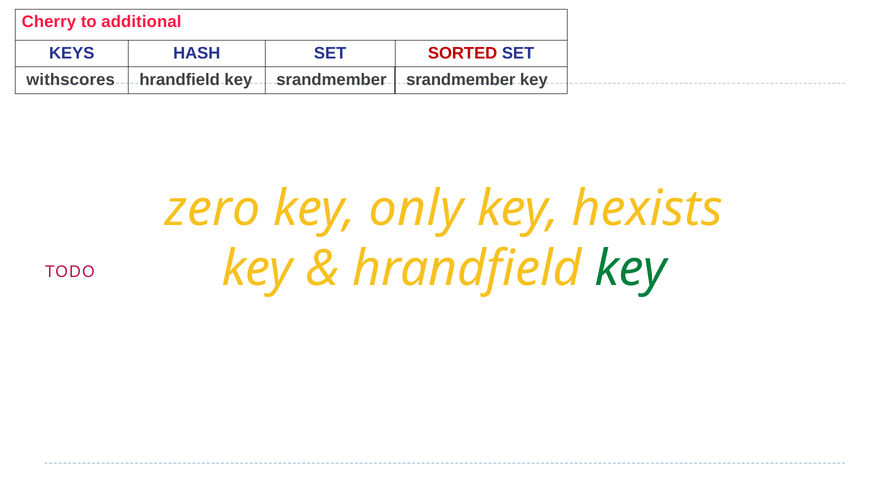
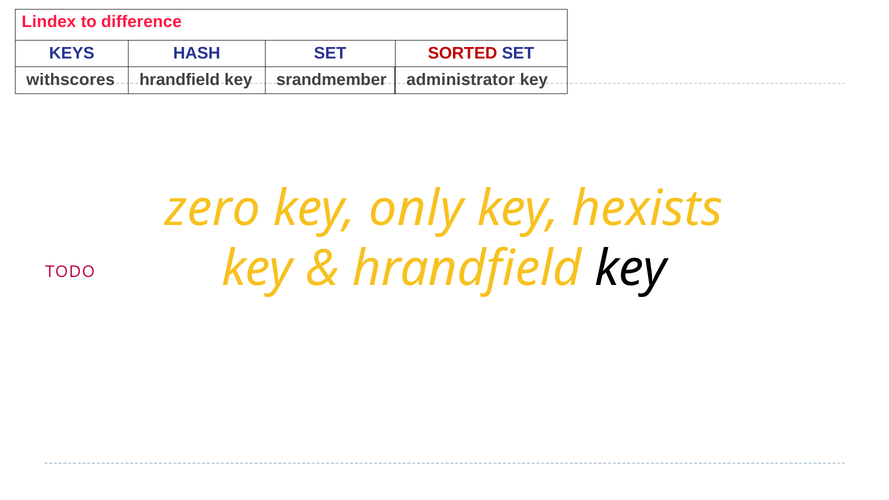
Cherry: Cherry -> Lindex (49, 22)
additional: additional -> difference (141, 22)
srandmember srandmember: srandmember -> administrator (461, 80)
key colour: green -> black (631, 269)
